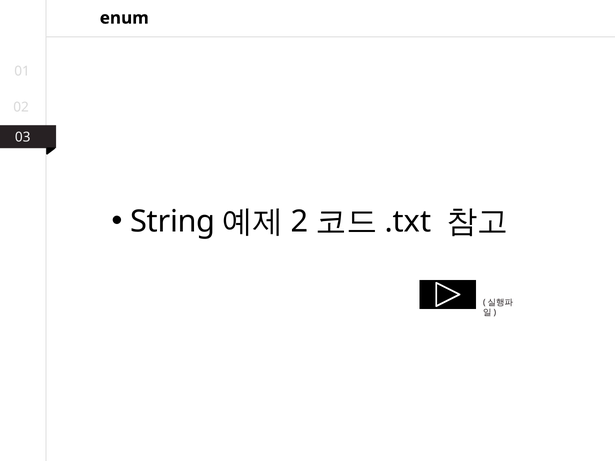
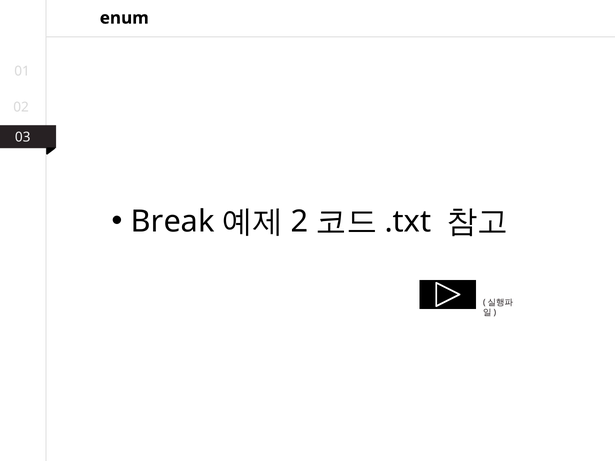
String: String -> Break (173, 222)
